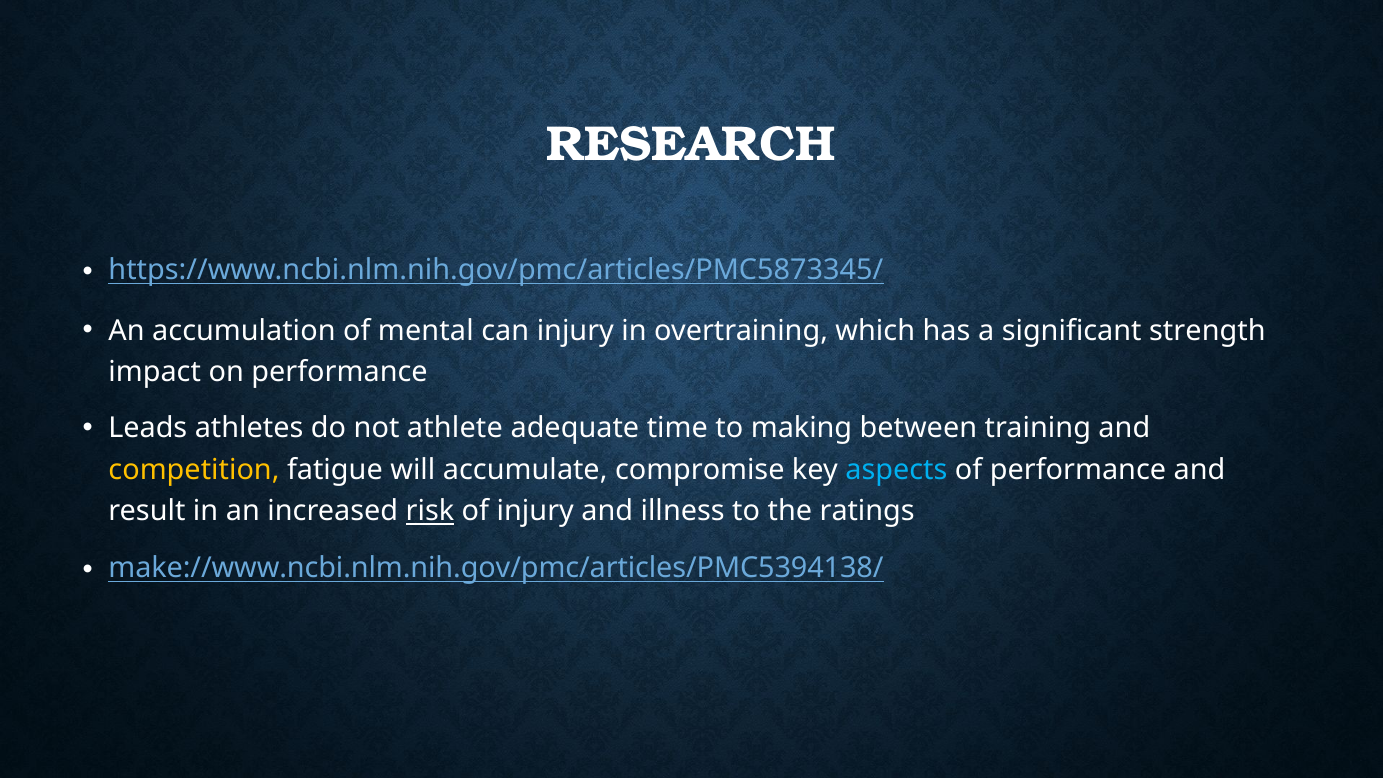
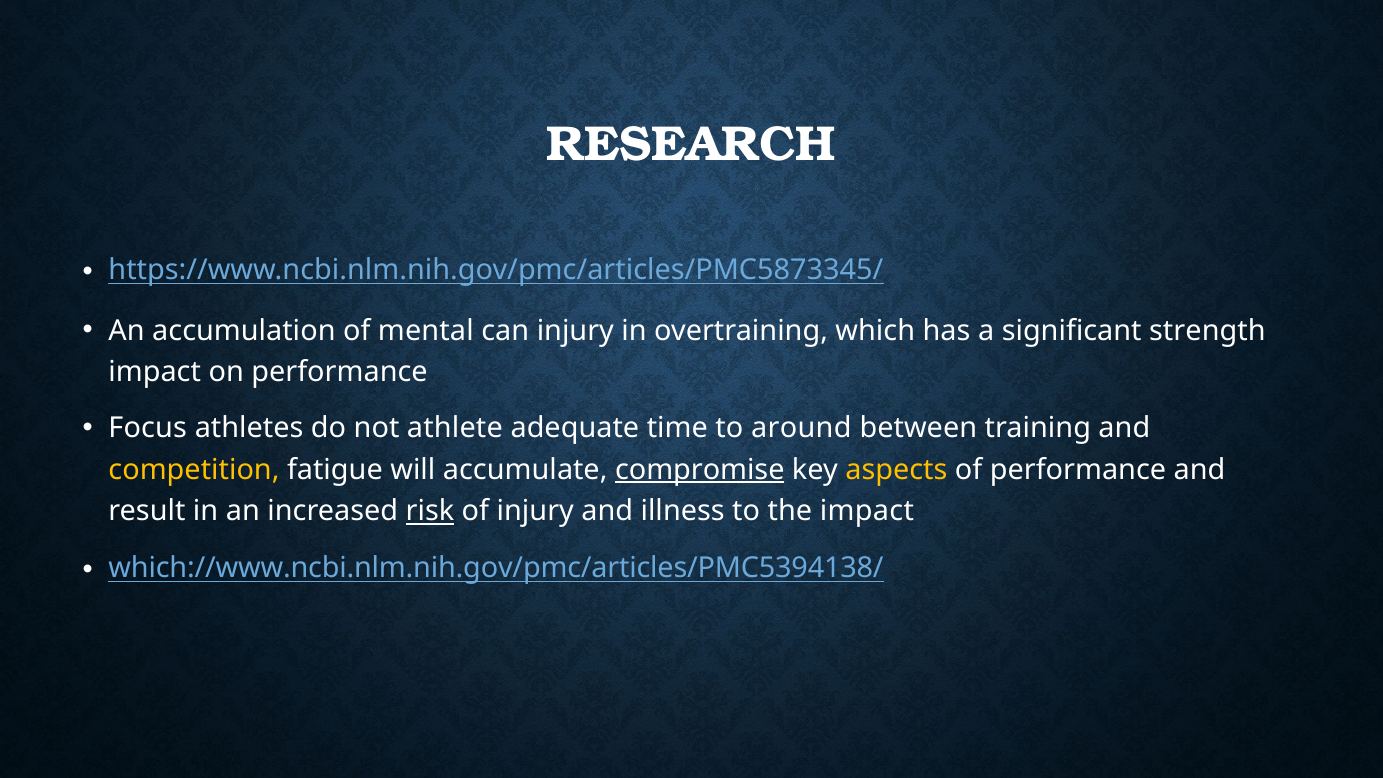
Leads: Leads -> Focus (148, 428)
making: making -> around (801, 428)
compromise underline: none -> present (700, 470)
aspects colour: light blue -> yellow (896, 470)
the ratings: ratings -> impact (867, 511)
make://www.ncbi.nlm.nih.gov/pmc/articles/PMC5394138/: make://www.ncbi.nlm.nih.gov/pmc/articles/PMC5394138/ -> which://www.ncbi.nlm.nih.gov/pmc/articles/PMC5394138/ (496, 568)
